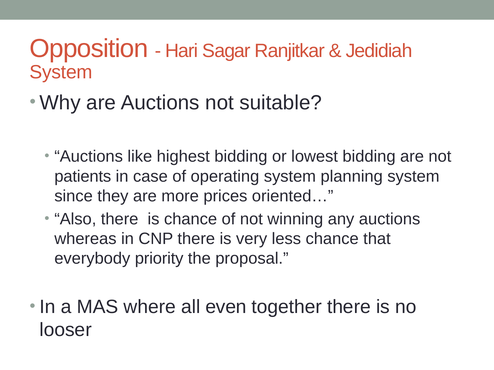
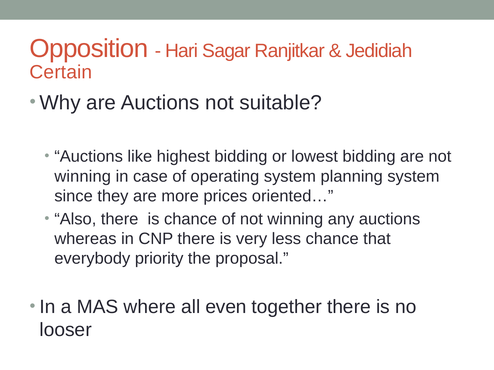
System: System -> Certain (61, 72)
patients: patients -> winning (83, 177)
